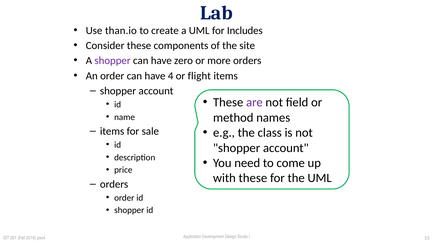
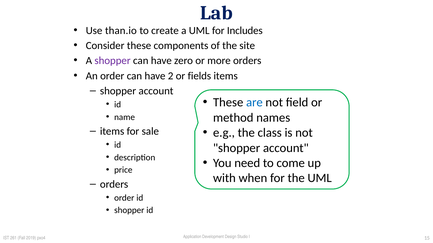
4: 4 -> 2 (171, 76)
flight: flight -> fields (199, 76)
are colour: purple -> blue (254, 103)
with these: these -> when (253, 179)
